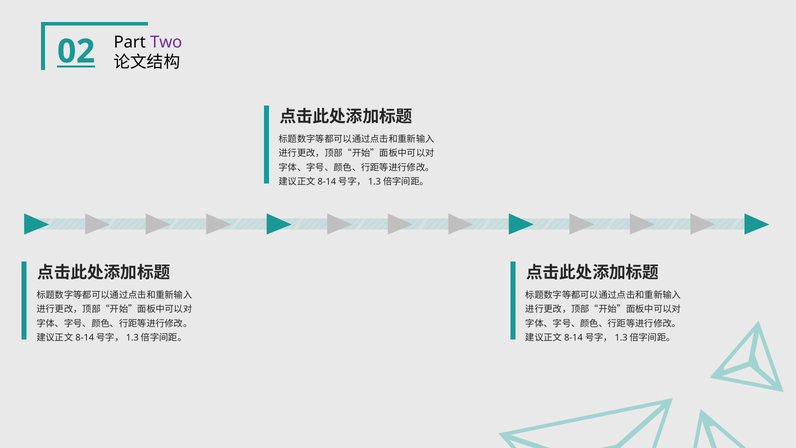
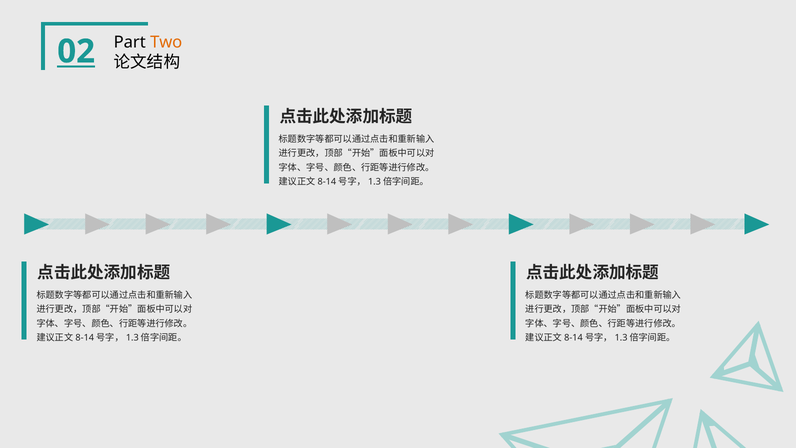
Two colour: purple -> orange (166, 42)
